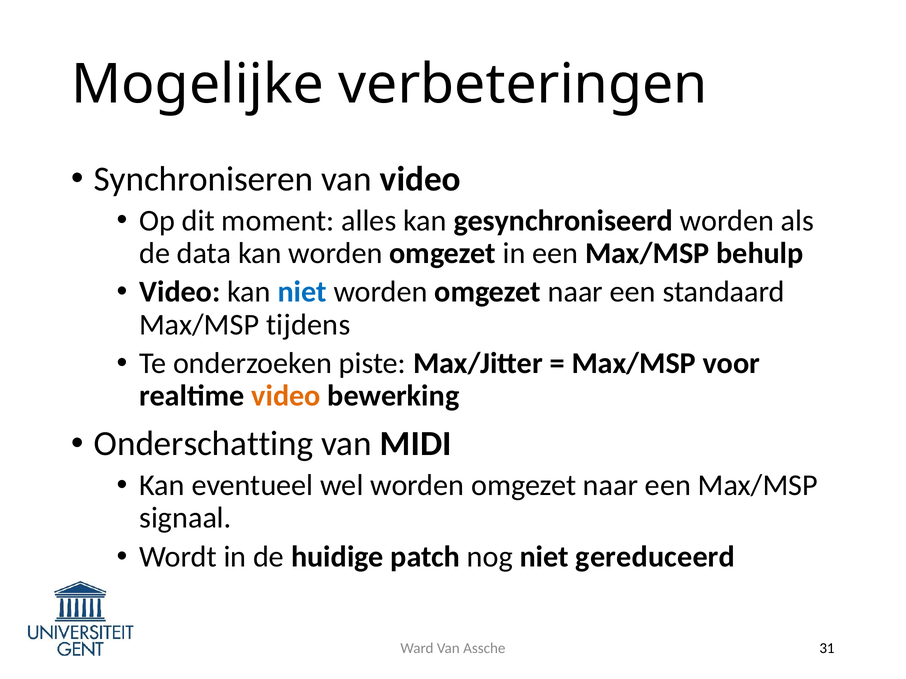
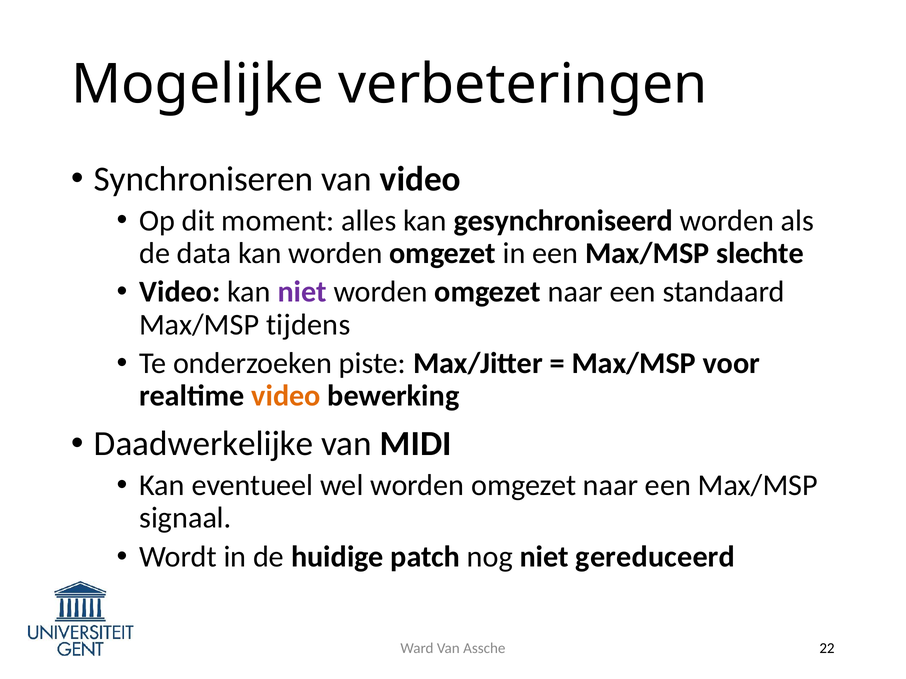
behulp: behulp -> slechte (760, 253)
niet colour: blue -> purple (302, 292)
Onderschatting: Onderschatting -> Daadwerkelijke (204, 444)
31: 31 -> 22 (827, 649)
